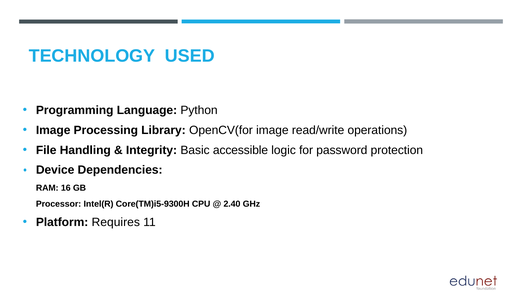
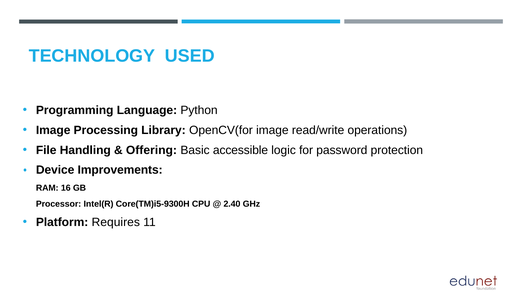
Integrity: Integrity -> Offering (151, 150)
Dependencies: Dependencies -> Improvements (120, 170)
